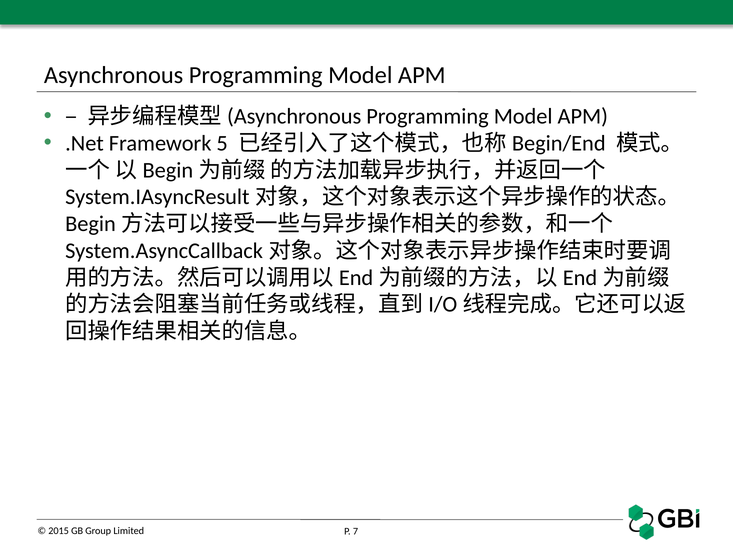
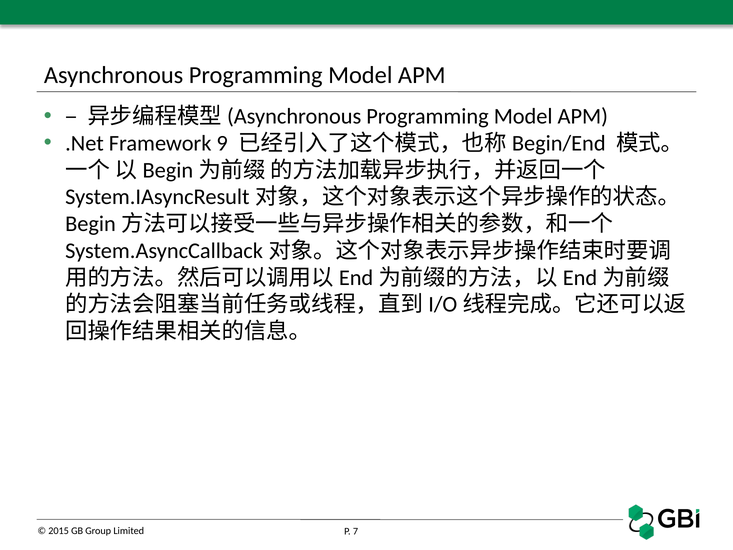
5: 5 -> 9 (222, 143)
